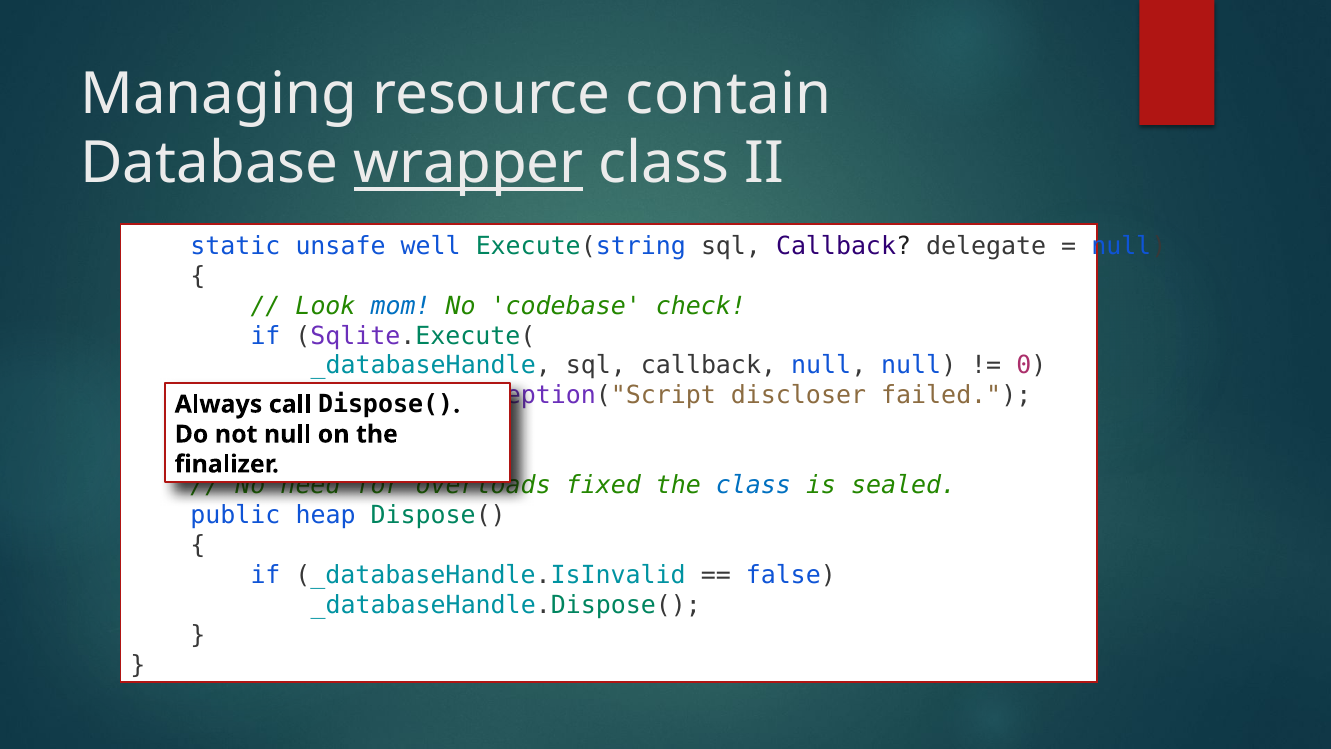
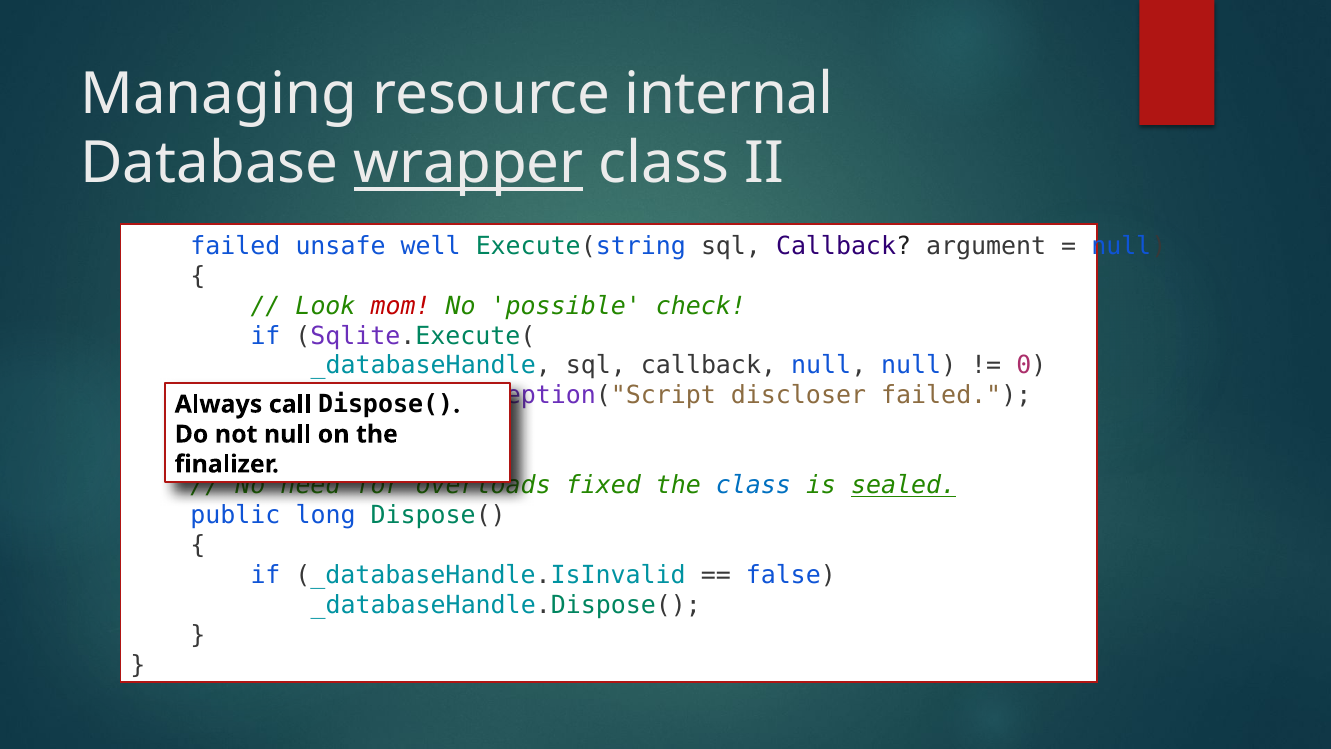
contain: contain -> internal (729, 94)
static: static -> failed (235, 246)
delegate: delegate -> argument (986, 246)
mom colour: blue -> red (401, 306)
codebase: codebase -> possible (566, 306)
sealed underline: none -> present (904, 485)
heap: heap -> long (326, 515)
